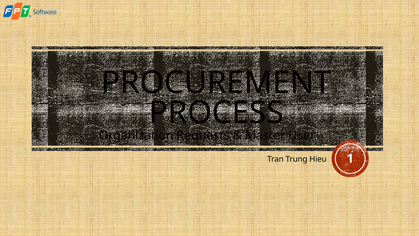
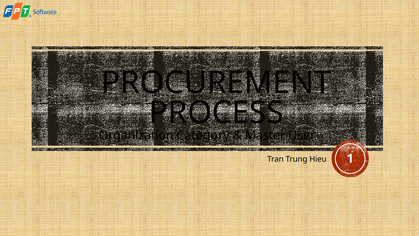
Requests: Requests -> Category (203, 135)
